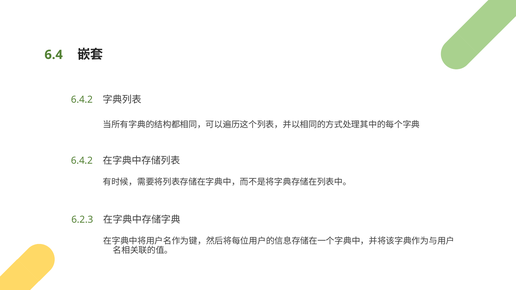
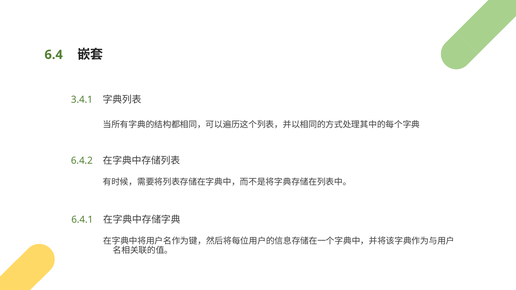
6.4.2: 6.4.2 -> 3.4.1 (82, 100)
6.2.3: 6.2.3 -> 6.4.1 (82, 220)
